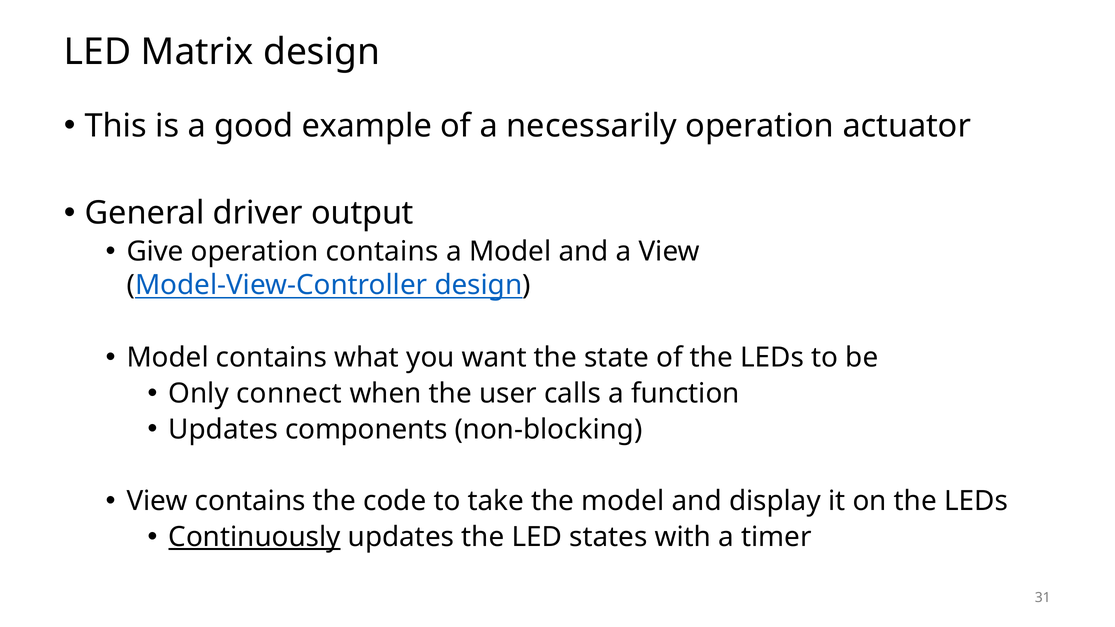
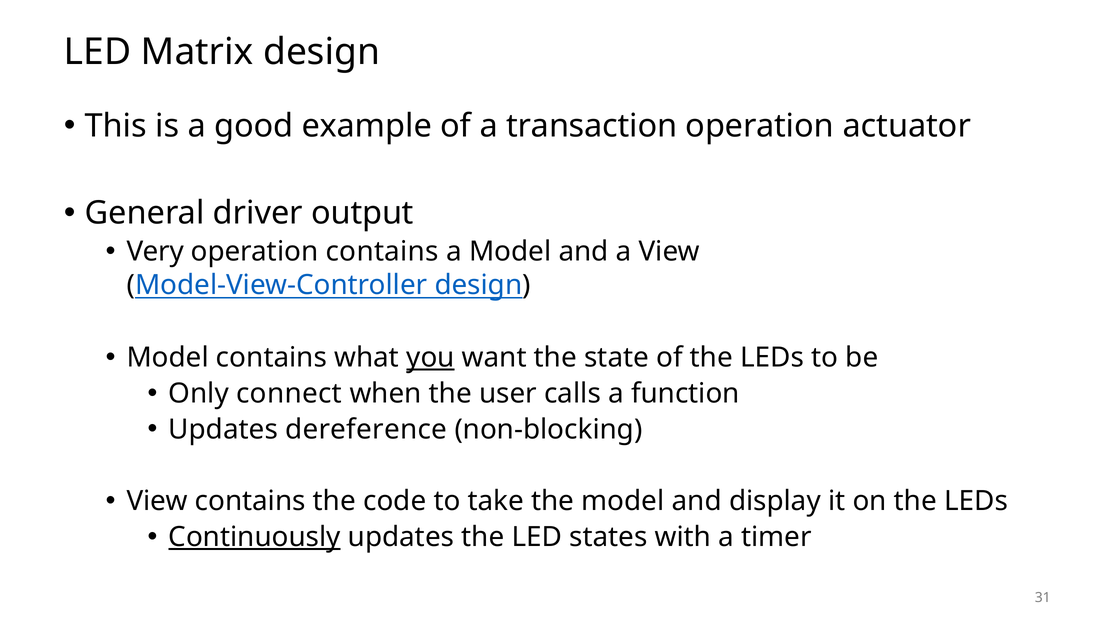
necessarily: necessarily -> transaction (592, 126)
Give: Give -> Very (155, 252)
you underline: none -> present (430, 358)
components: components -> dereference (366, 429)
